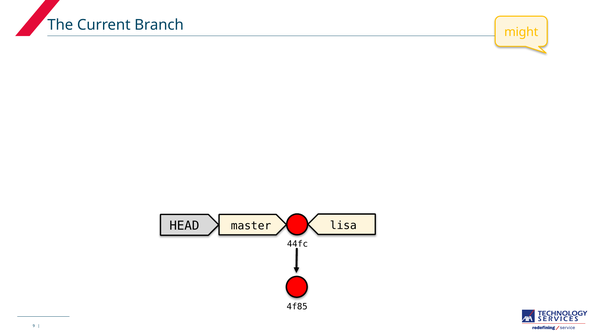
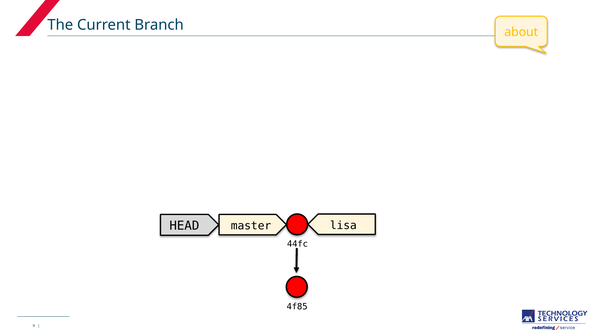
might: might -> about (521, 32)
